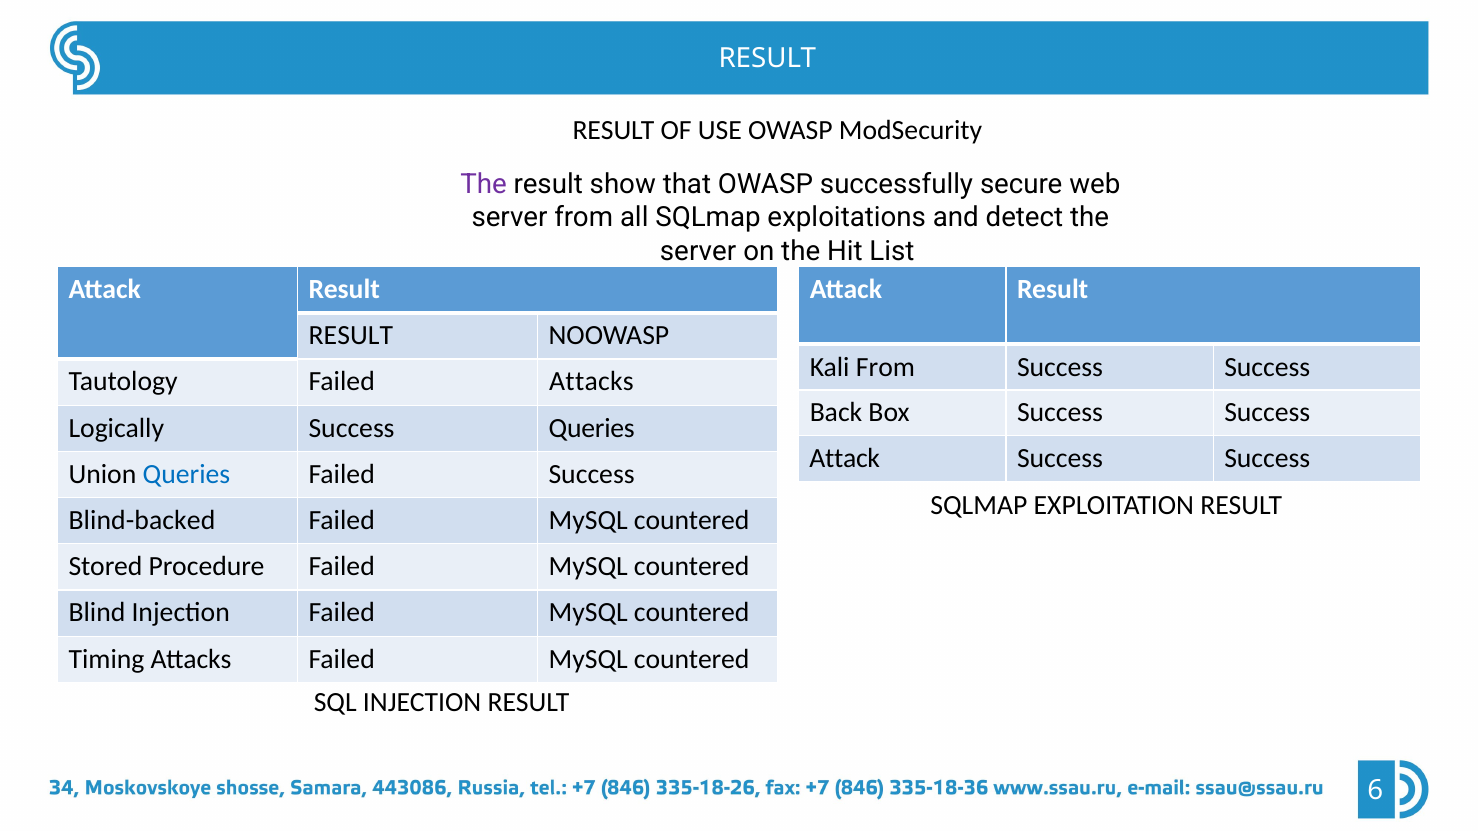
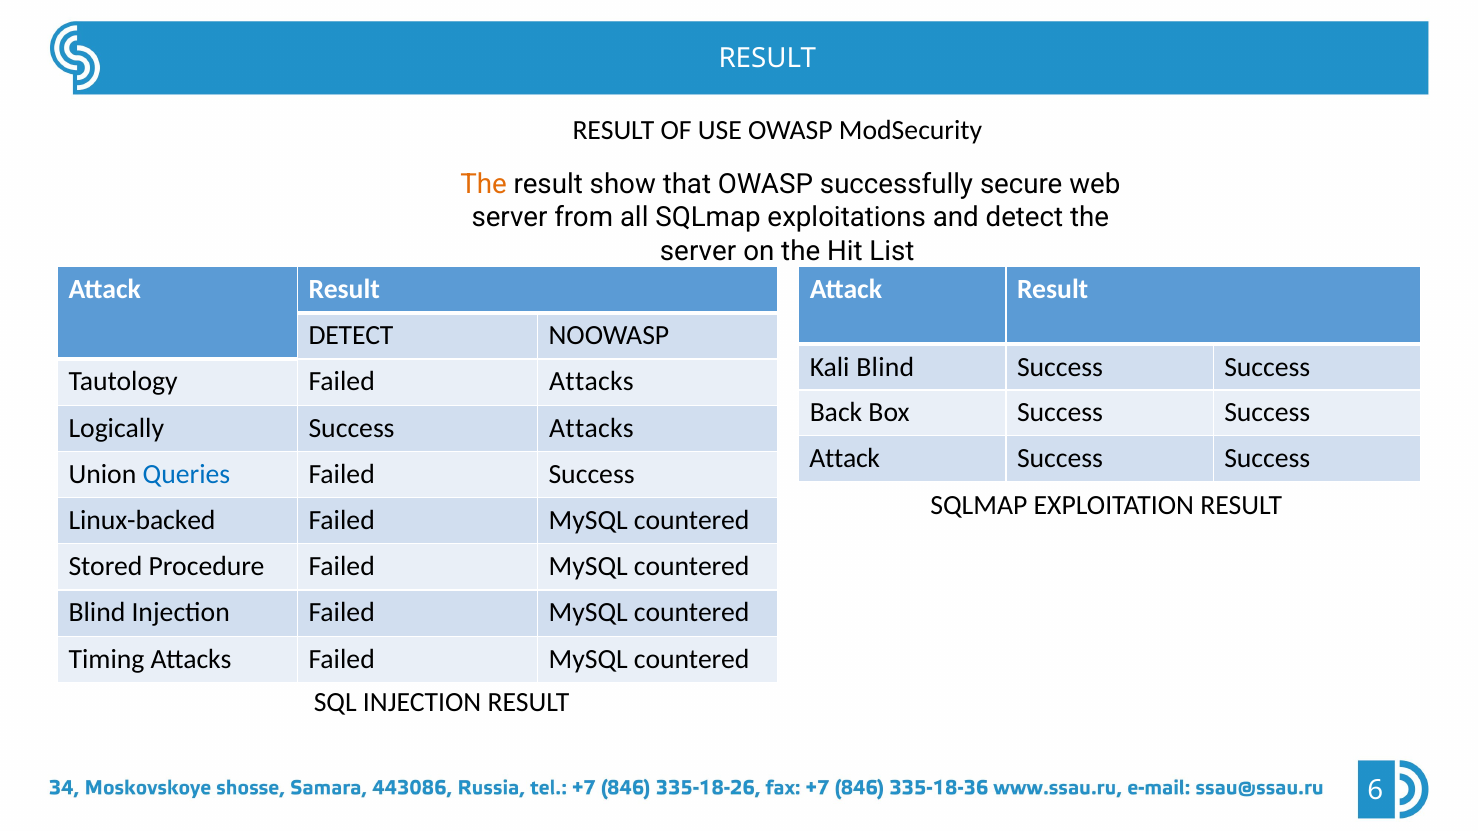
The colour: purple -> orange (484, 185)
RESULT: RESULT -> DETECT (351, 336)
Kali From: From -> Blind (885, 367)
Success Queries: Queries -> Attacks (591, 428)
Blind-backed: Blind-backed -> Linux-backed (142, 521)
